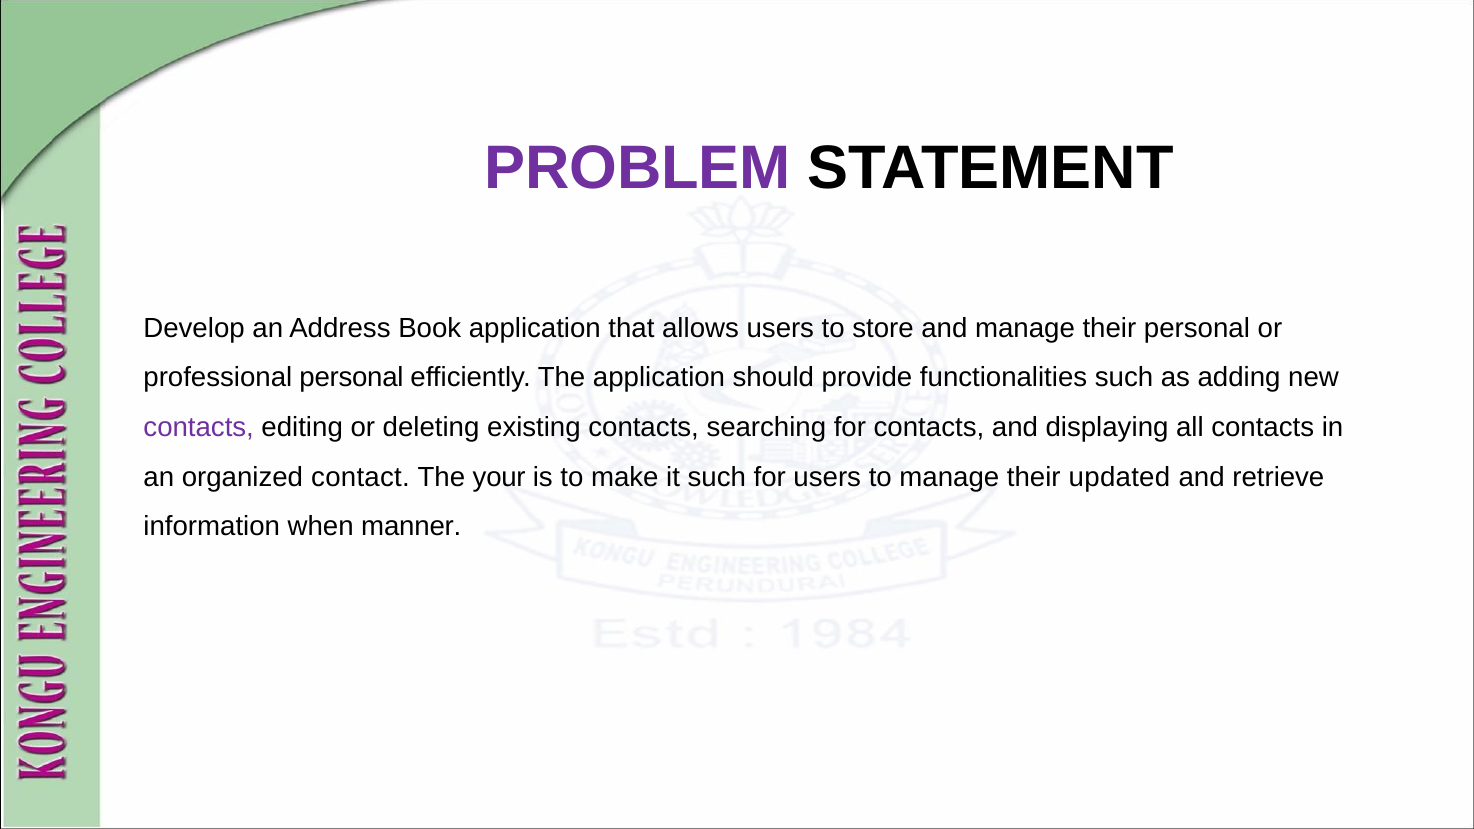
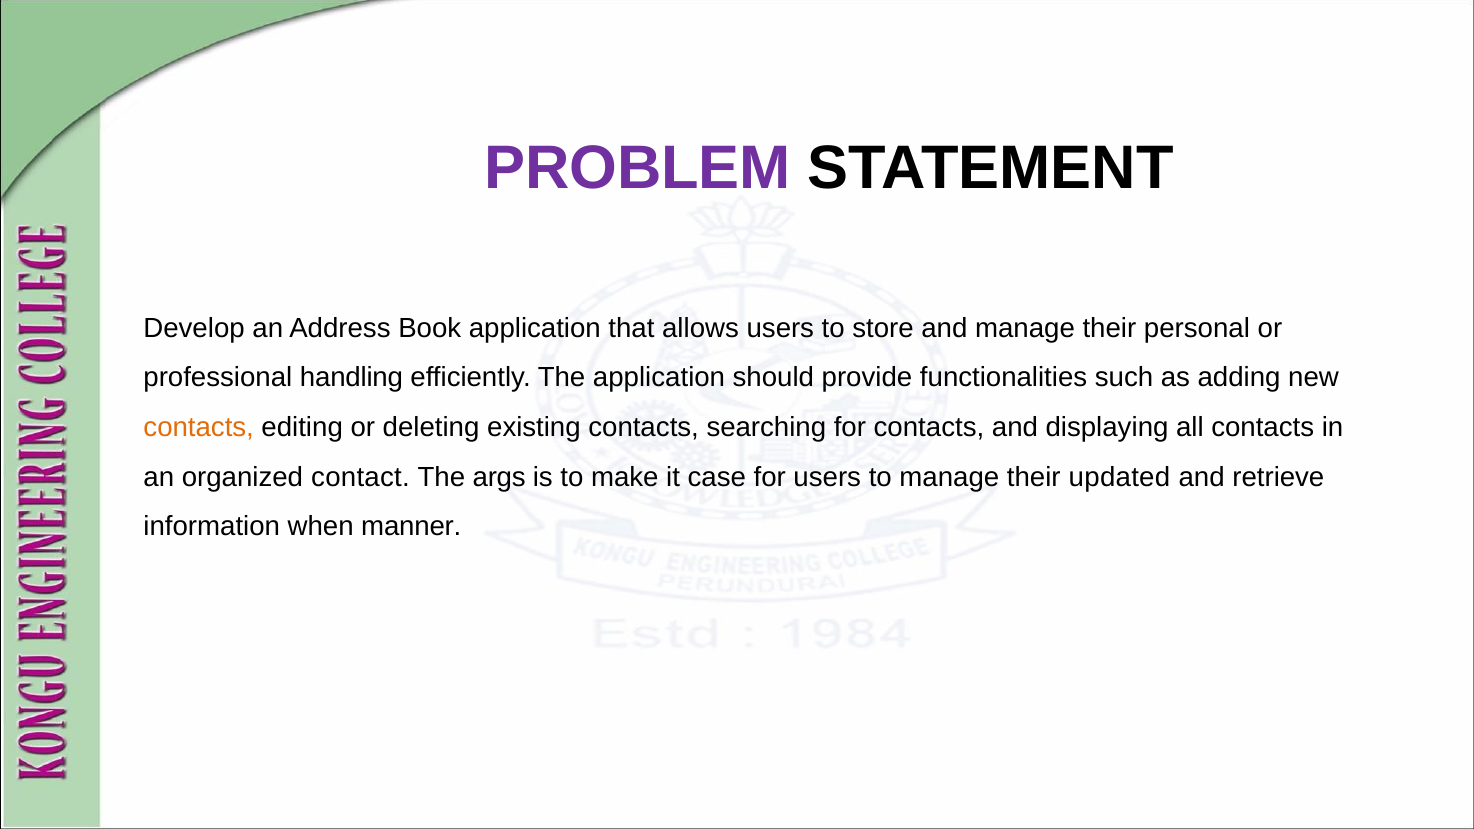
professional personal: personal -> handling (351, 378)
contacts colour: purple -> orange (199, 427)
your: your -> args (499, 477)
it such: such -> case (717, 477)
